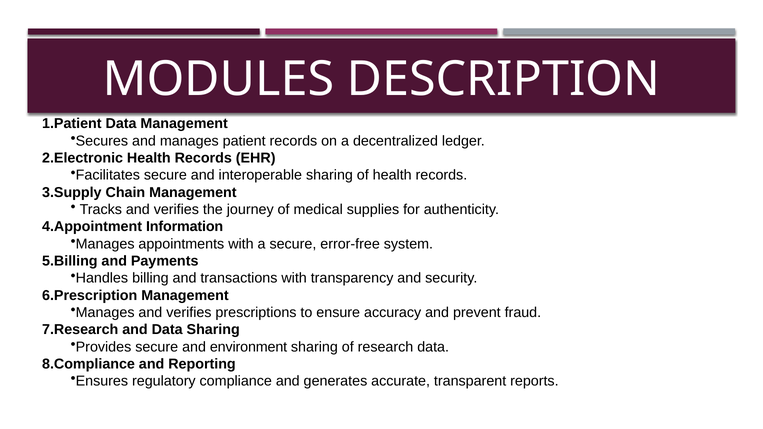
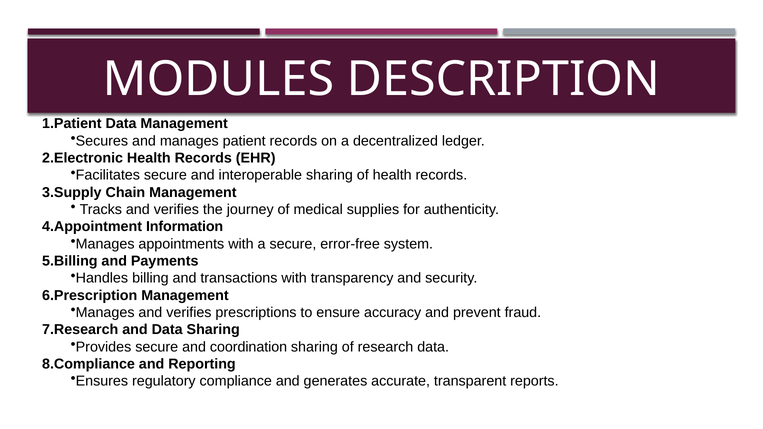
environment: environment -> coordination (249, 347)
